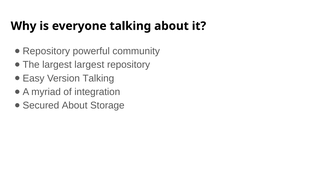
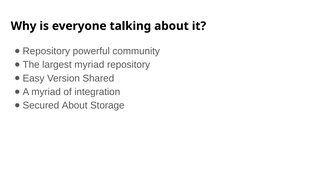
largest largest: largest -> myriad (89, 65)
Version Talking: Talking -> Shared (98, 78)
